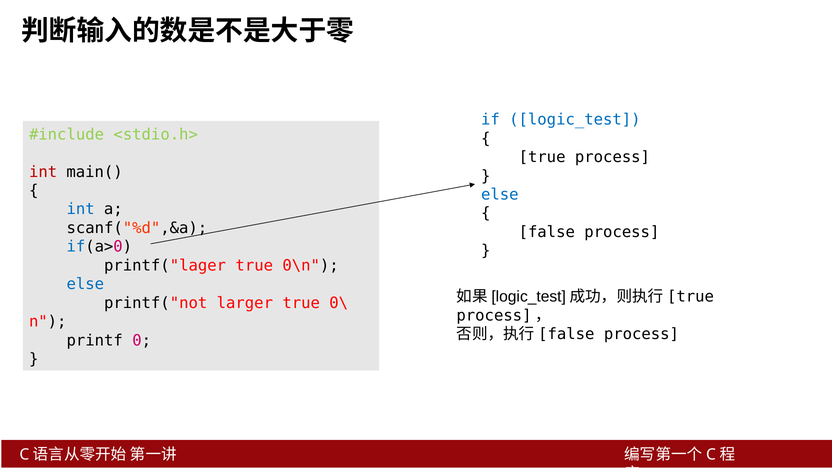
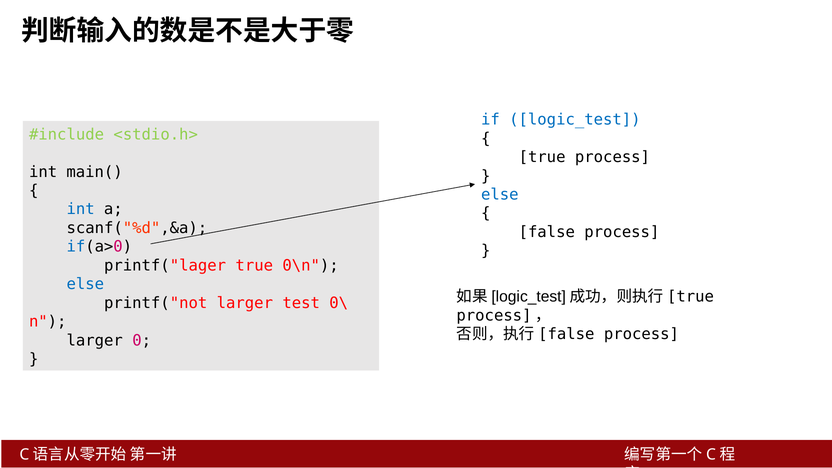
int colour: red -> black (43, 172)
larger true: true -> test (301, 303)
printf: printf -> larger (95, 340)
